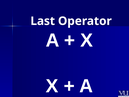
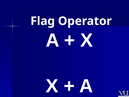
Last: Last -> Flag (43, 21)
